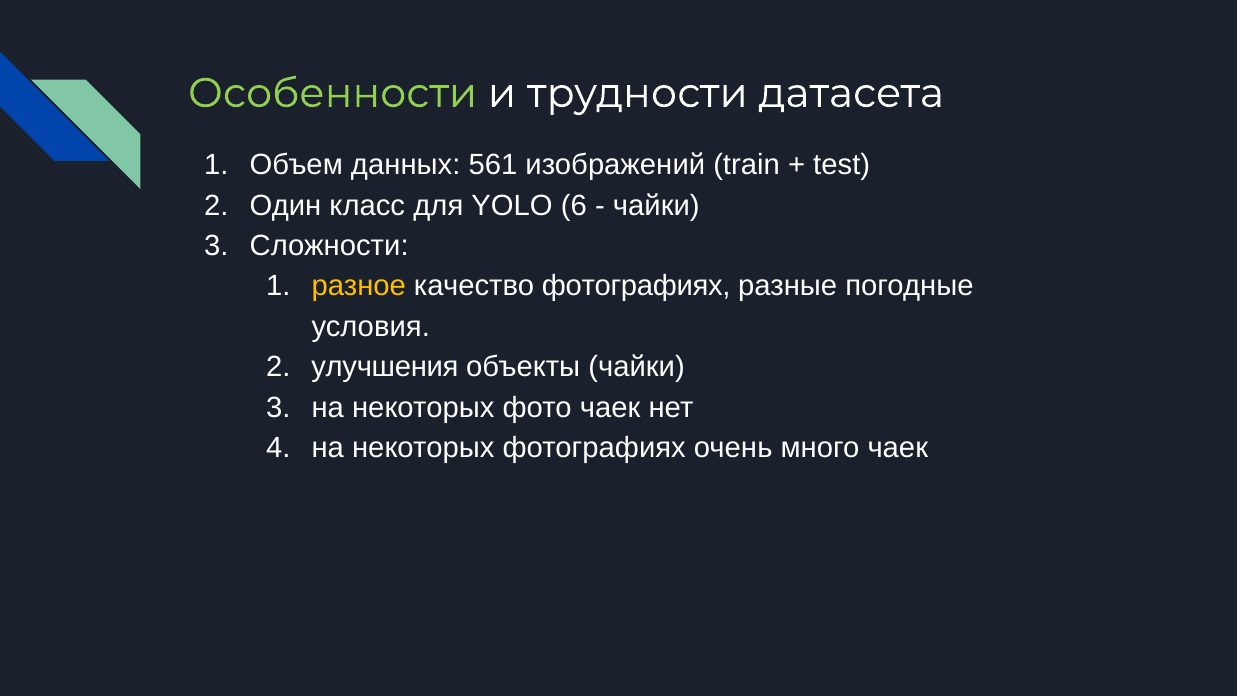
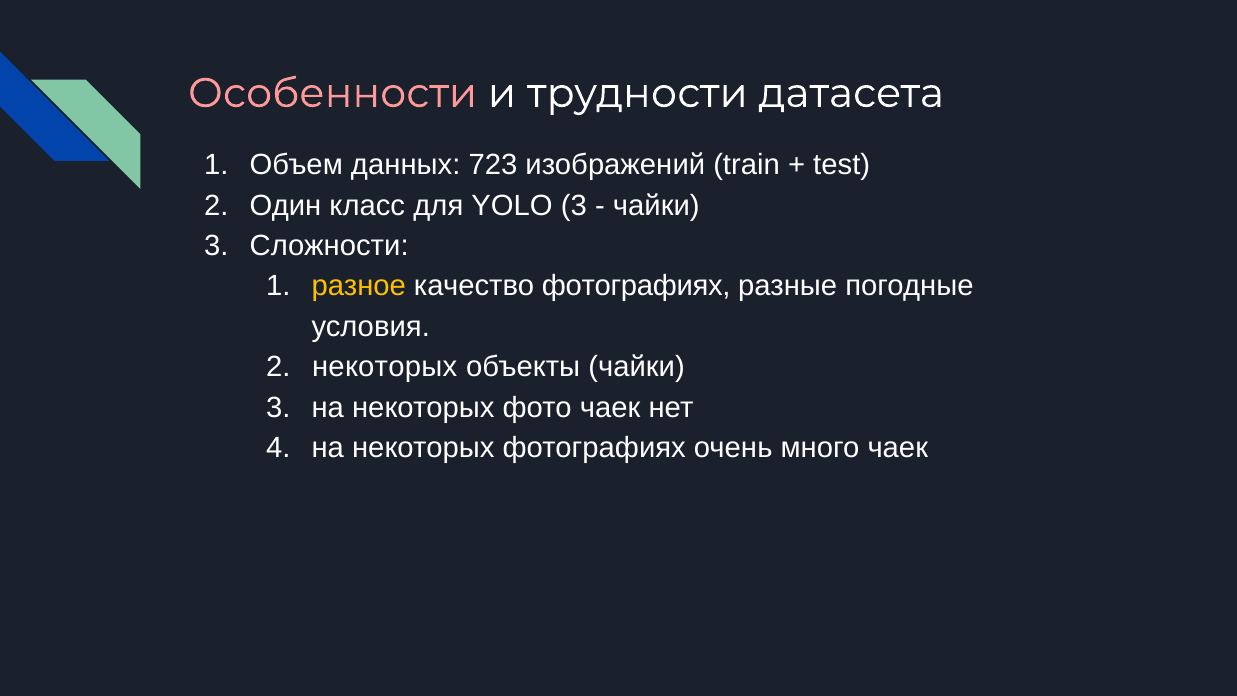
Особенности colour: light green -> pink (332, 93)
561: 561 -> 723 (493, 165)
YOLO 6: 6 -> 3 (574, 206)
улучшения: улучшения -> некоторых (385, 367)
